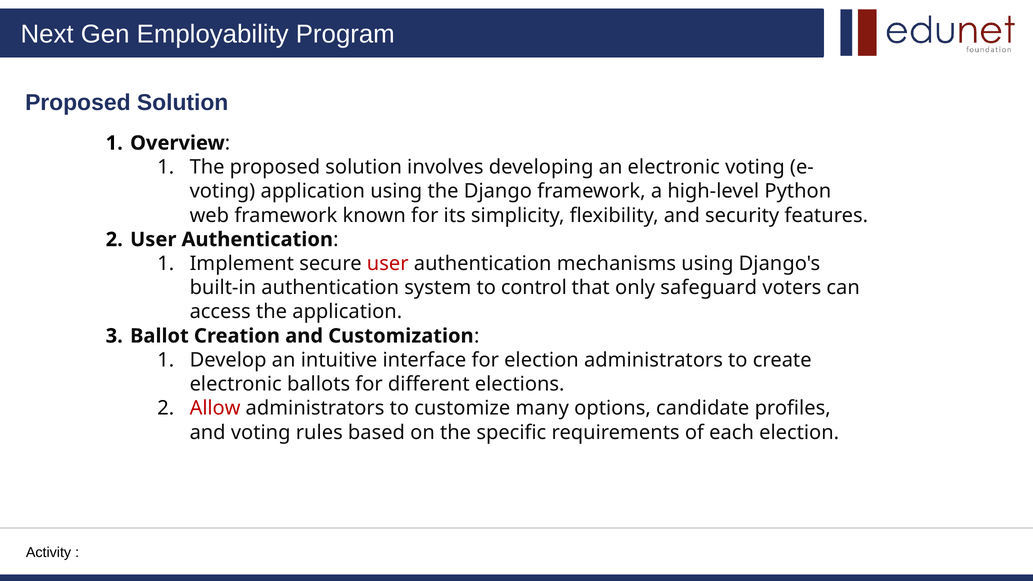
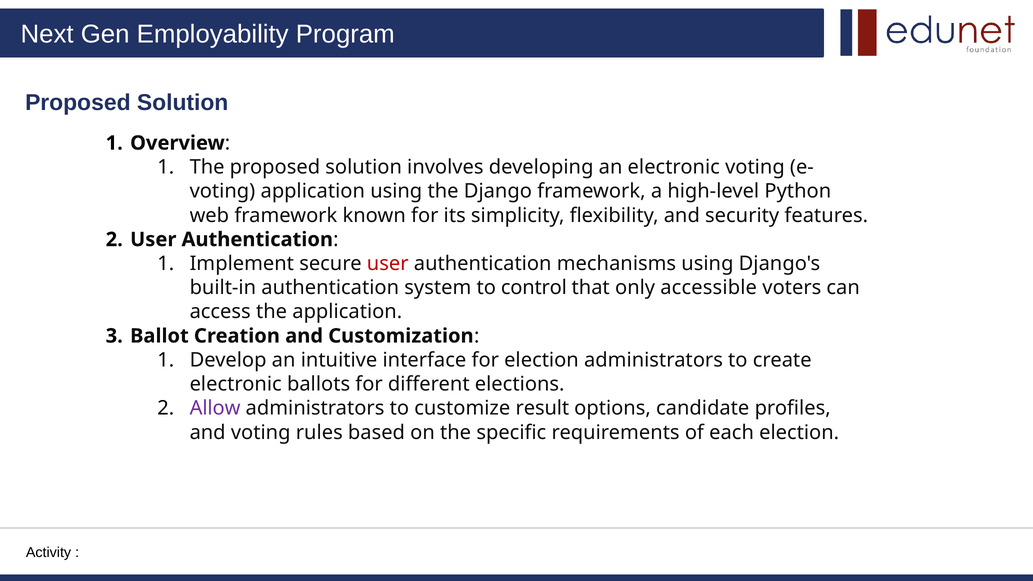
safeguard: safeguard -> accessible (709, 288)
Allow colour: red -> purple (215, 408)
many: many -> result (542, 408)
